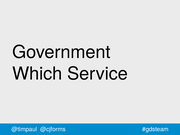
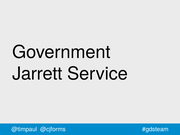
Which: Which -> Jarrett (37, 74)
